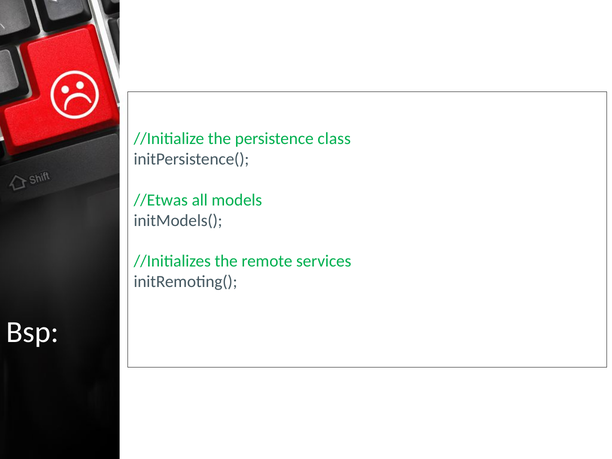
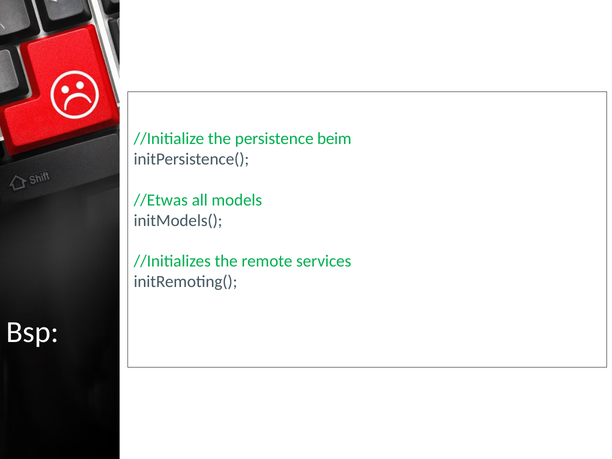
class: class -> beim (334, 139)
